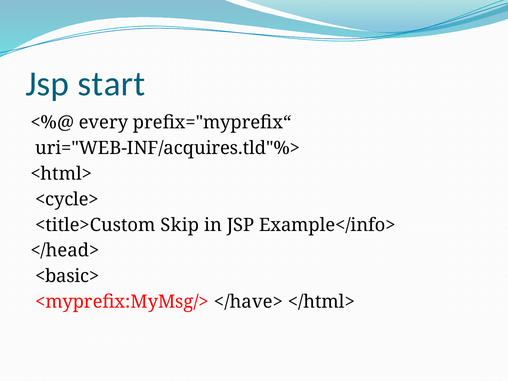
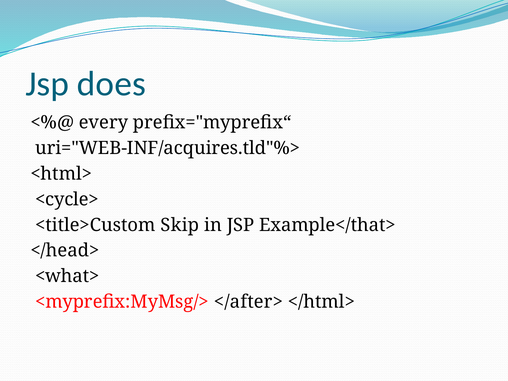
start: start -> does (111, 84)
Example</info>: Example</info> -> Example</that> (327, 225)
<basic>: <basic> -> <what> (67, 276)
</have>: </have> -> </after> (249, 302)
